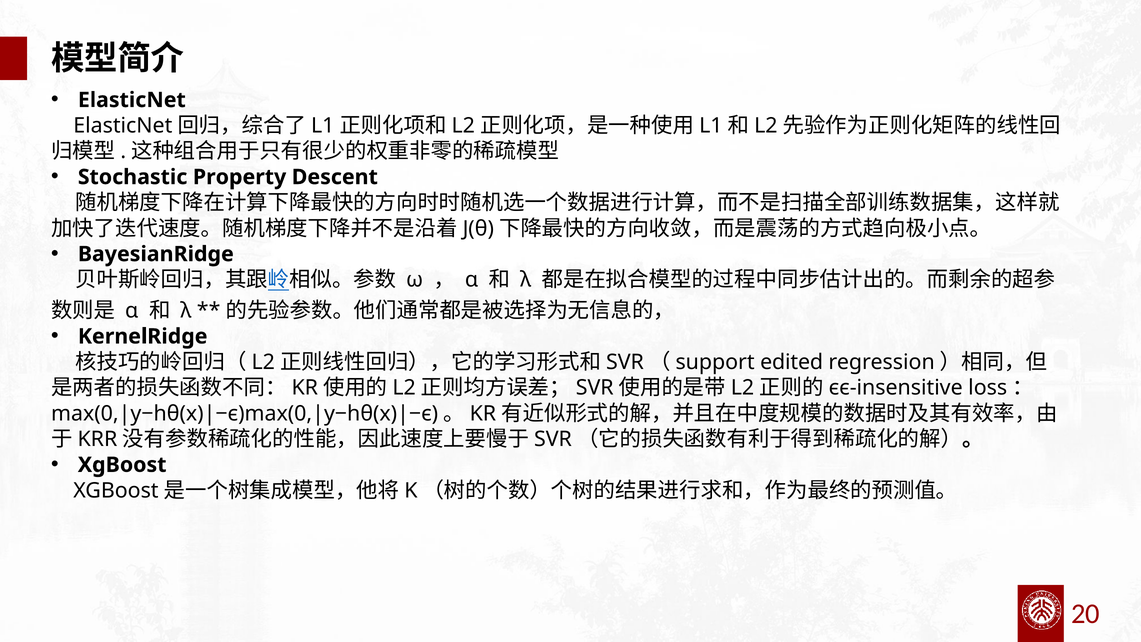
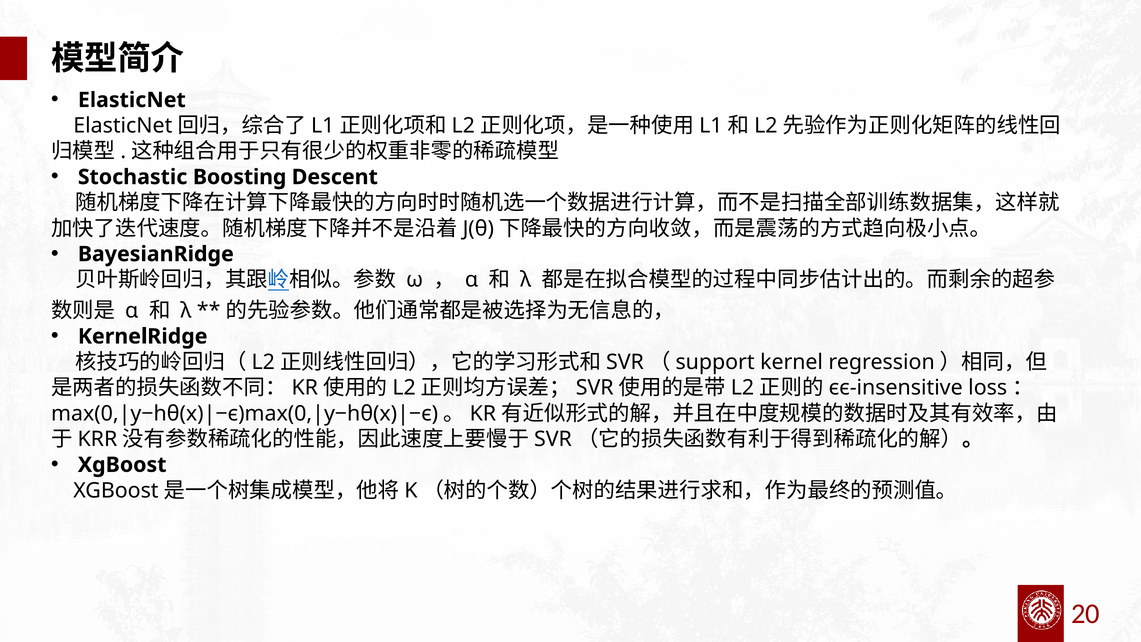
Property: Property -> Boosting (240, 177)
edited: edited -> kernel (792, 362)
